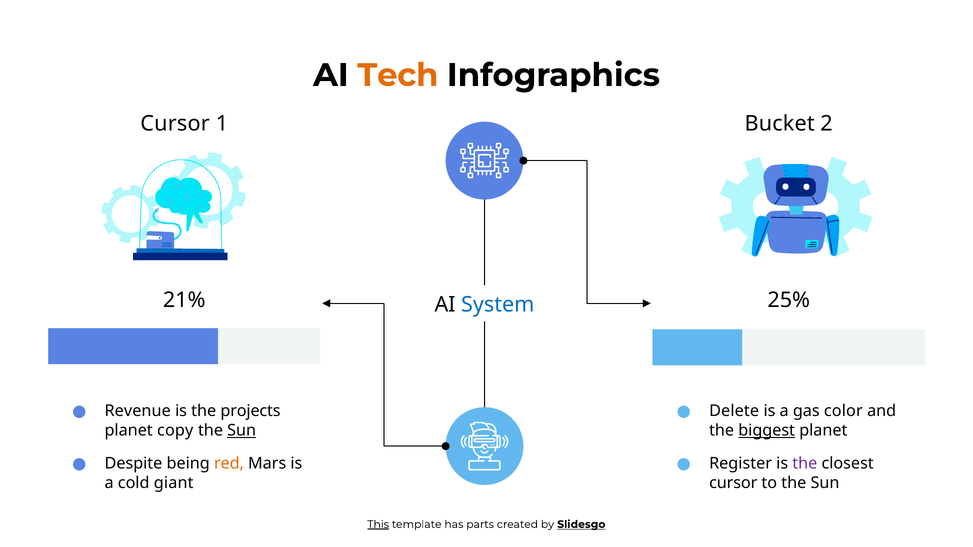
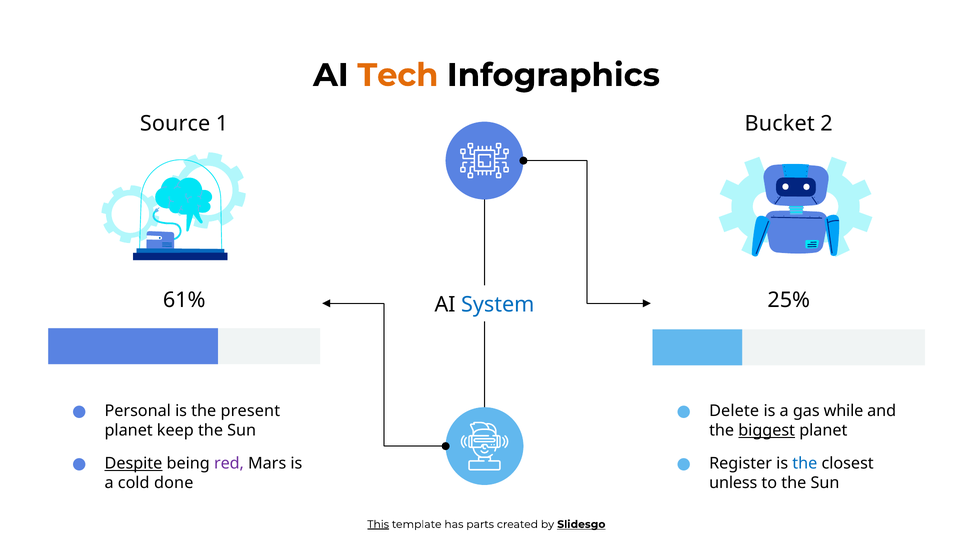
Cursor: Cursor -> Source (175, 124)
21%: 21% -> 61% (184, 300)
Revenue: Revenue -> Personal (138, 411)
projects: projects -> present (250, 411)
color: color -> while (843, 411)
copy: copy -> keep (175, 431)
Sun underline: present -> none (242, 431)
Despite underline: none -> present (133, 464)
red colour: orange -> purple (229, 464)
the colour: purple -> blue (805, 464)
giant: giant -> done (174, 483)
cursor: cursor -> unless (733, 483)
